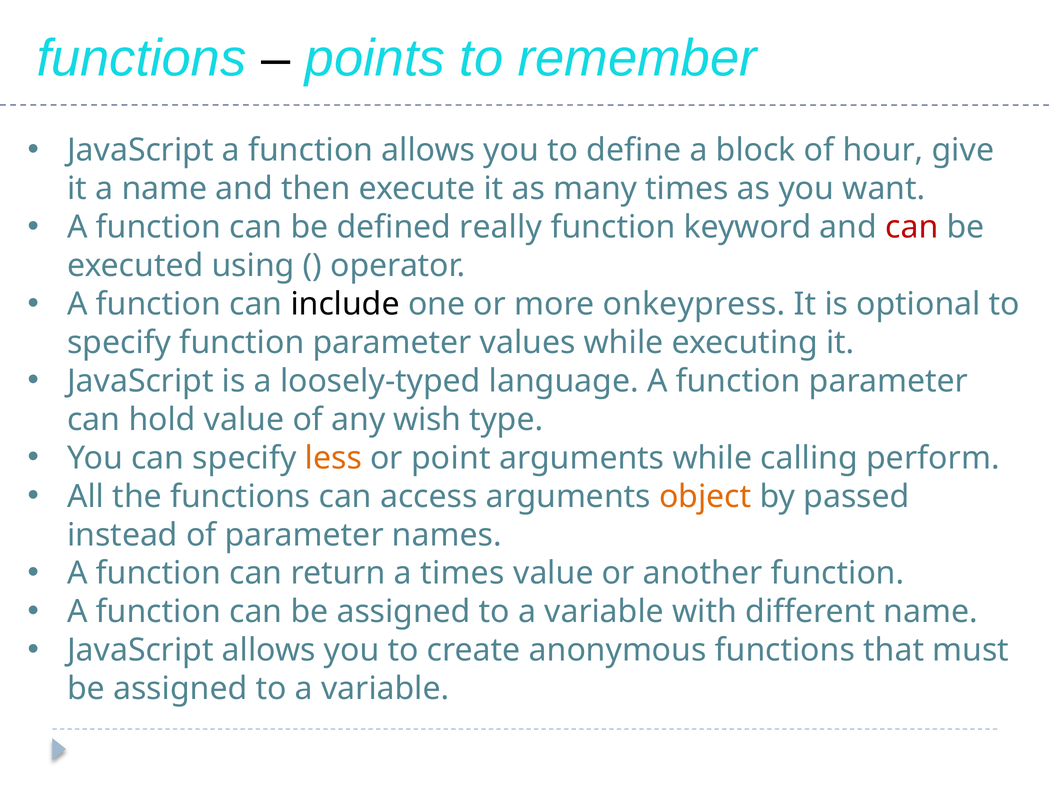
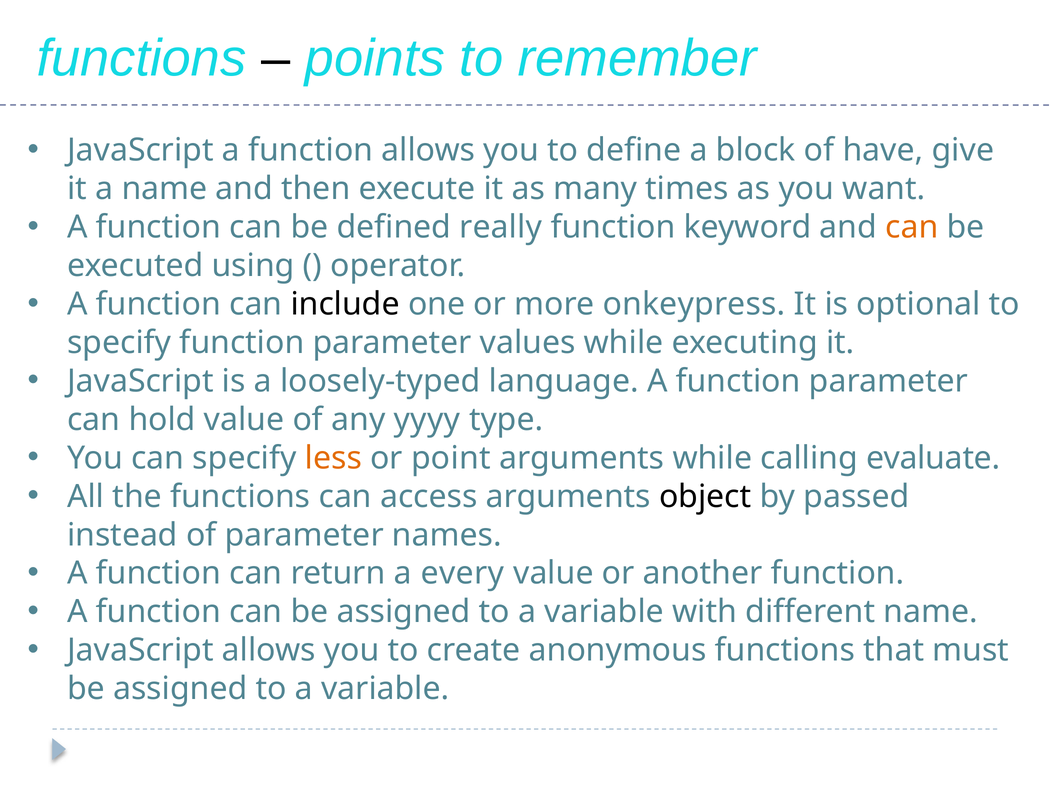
hour: hour -> have (883, 150)
can colour: red -> orange (912, 227)
wish: wish -> yyyy (427, 420)
perform: perform -> evaluate (933, 458)
object colour: orange -> black (705, 497)
a times: times -> every (462, 574)
